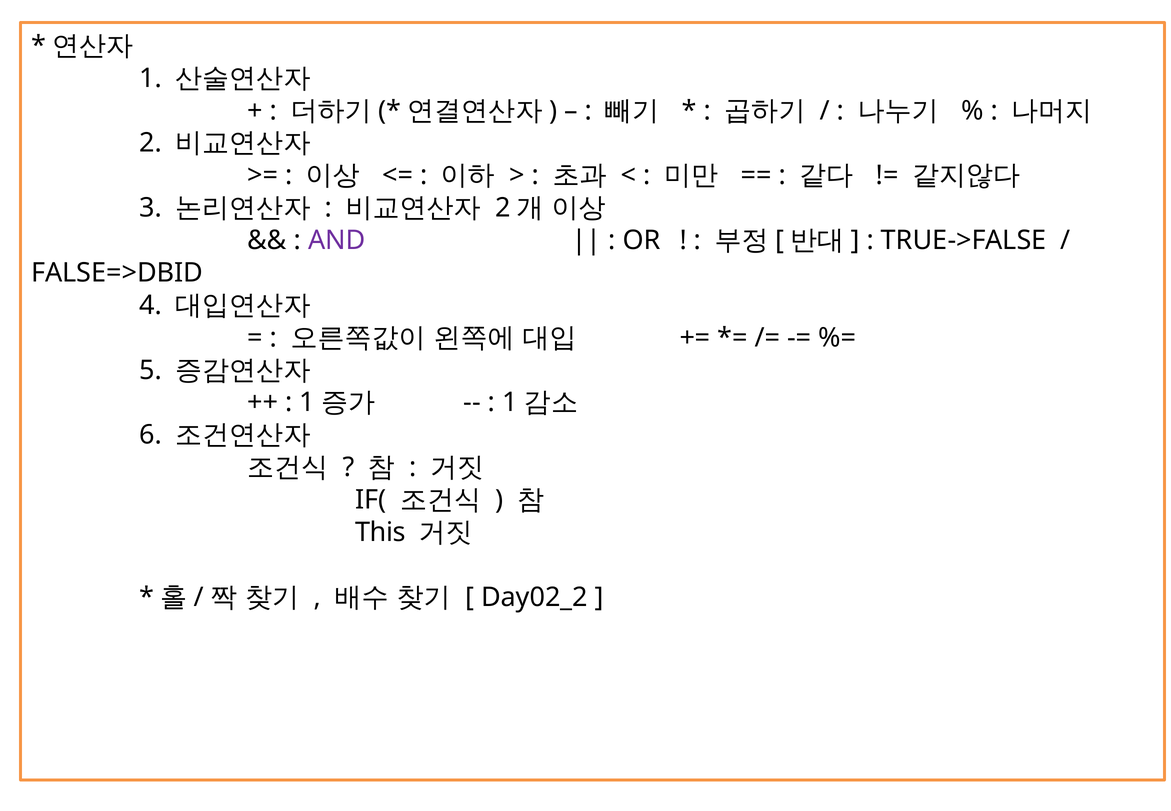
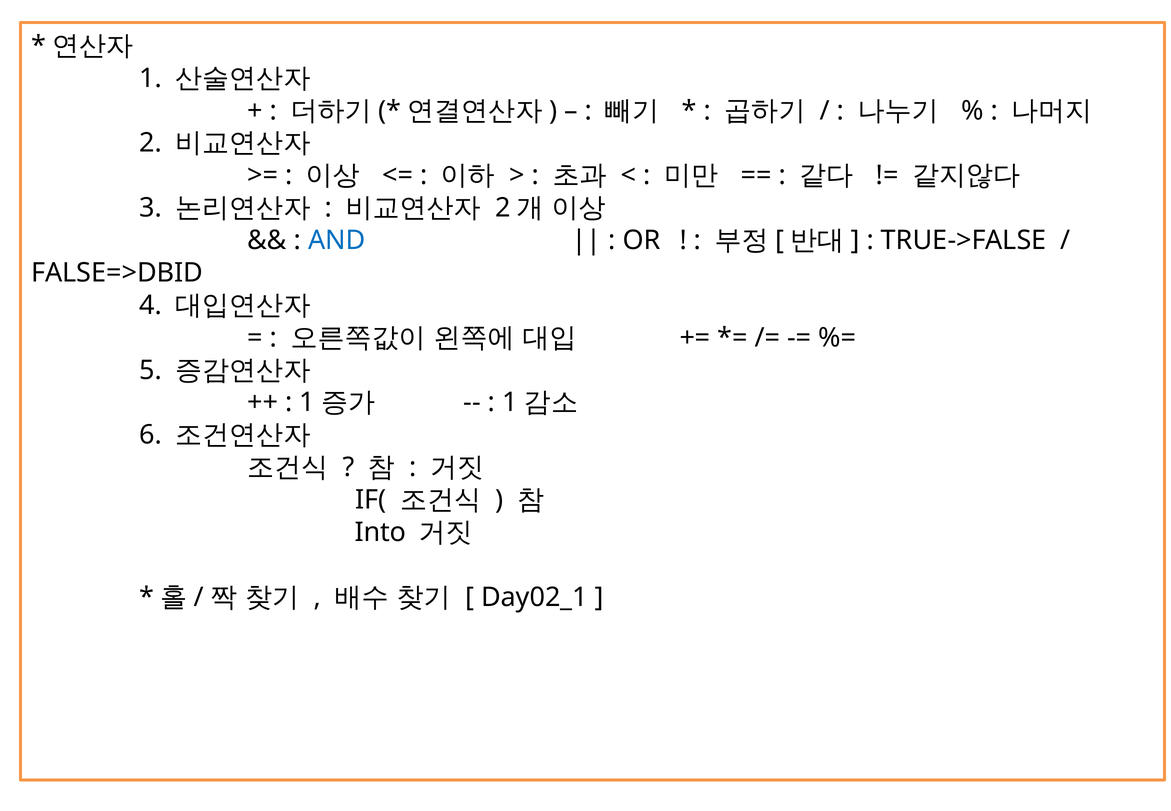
AND colour: purple -> blue (337, 240)
This: This -> Into (381, 532)
Day02_2: Day02_2 -> Day02_1 (534, 597)
